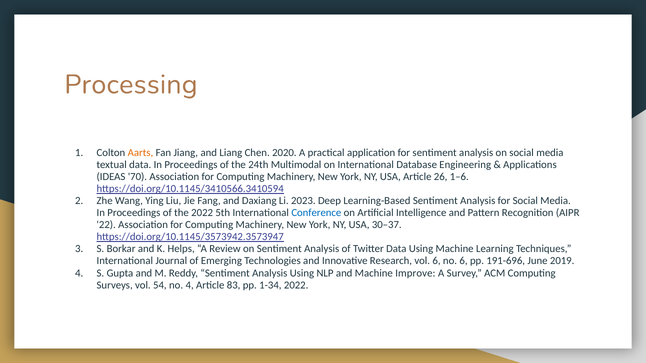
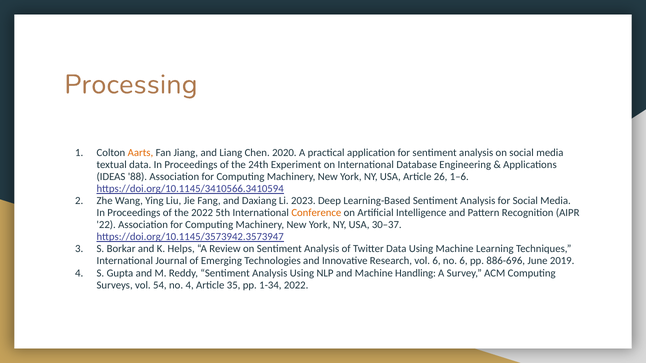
Multimodal: Multimodal -> Experiment (296, 165)
70: 70 -> 88 (137, 177)
Conference colour: blue -> orange (316, 213)
191-696: 191-696 -> 886-696 (506, 261)
Improve: Improve -> Handling (415, 273)
83: 83 -> 35 (234, 285)
